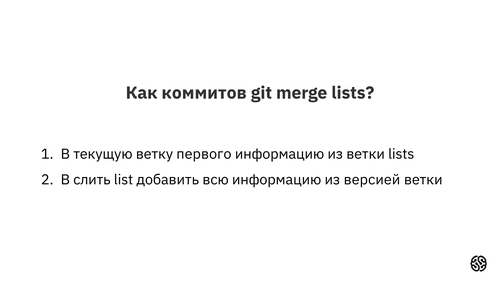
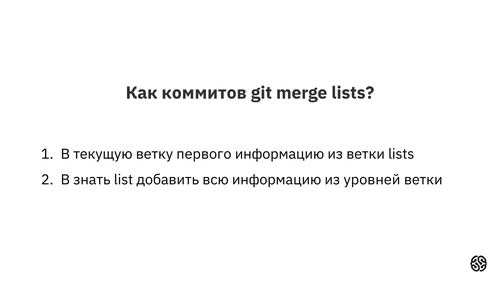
слить: слить -> знать (92, 180)
версией: версией -> уровней (372, 180)
